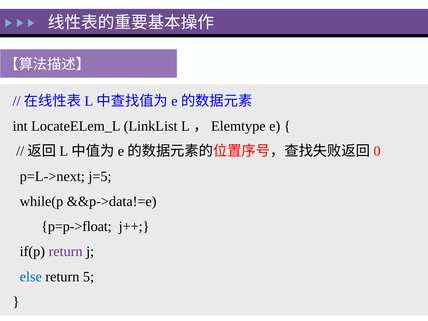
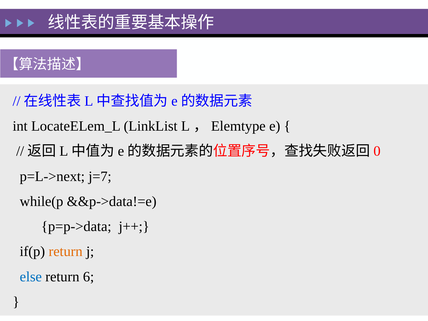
j=5: j=5 -> j=7 (100, 176)
p=p->float: p=p->float -> p=p->data (76, 227)
return colour: purple -> orange (66, 252)
5: 5 -> 6 (89, 277)
